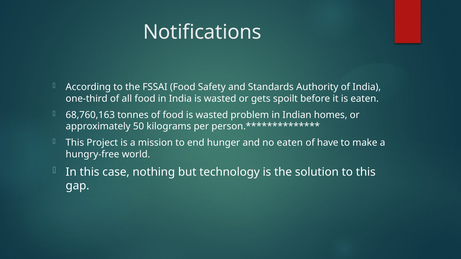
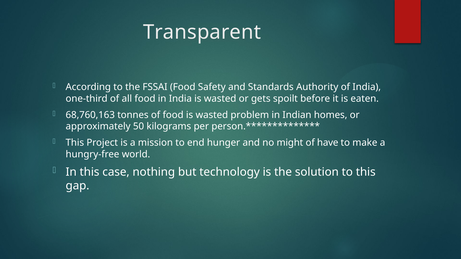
Notifications: Notifications -> Transparent (202, 32)
no eaten: eaten -> might (290, 143)
